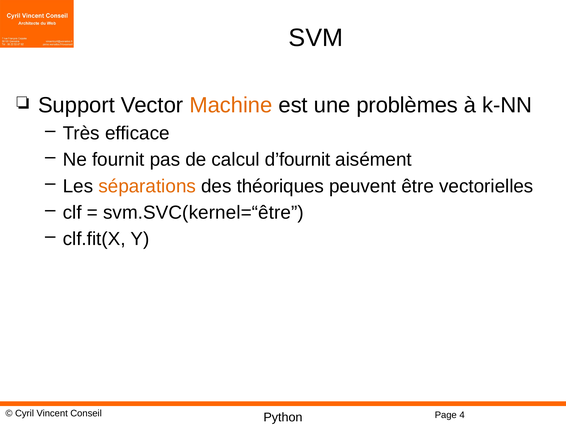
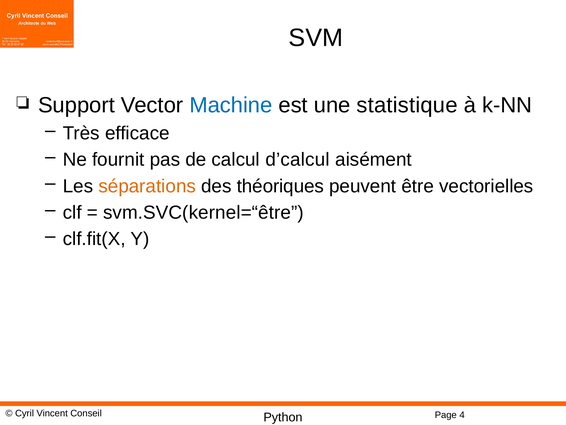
Machine colour: orange -> blue (231, 105)
problèmes: problèmes -> statistique (407, 105)
d’fournit: d’fournit -> d’calcul (297, 160)
